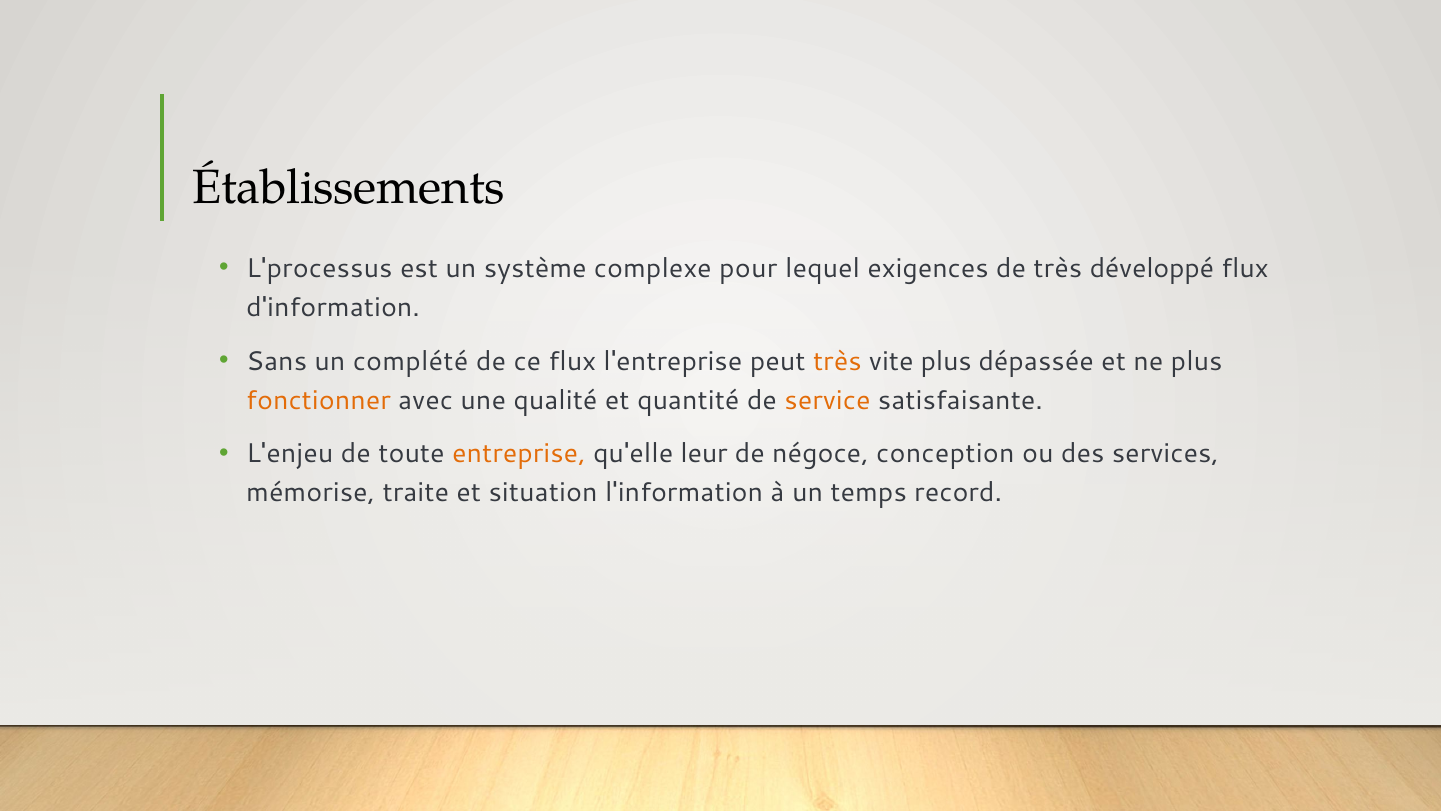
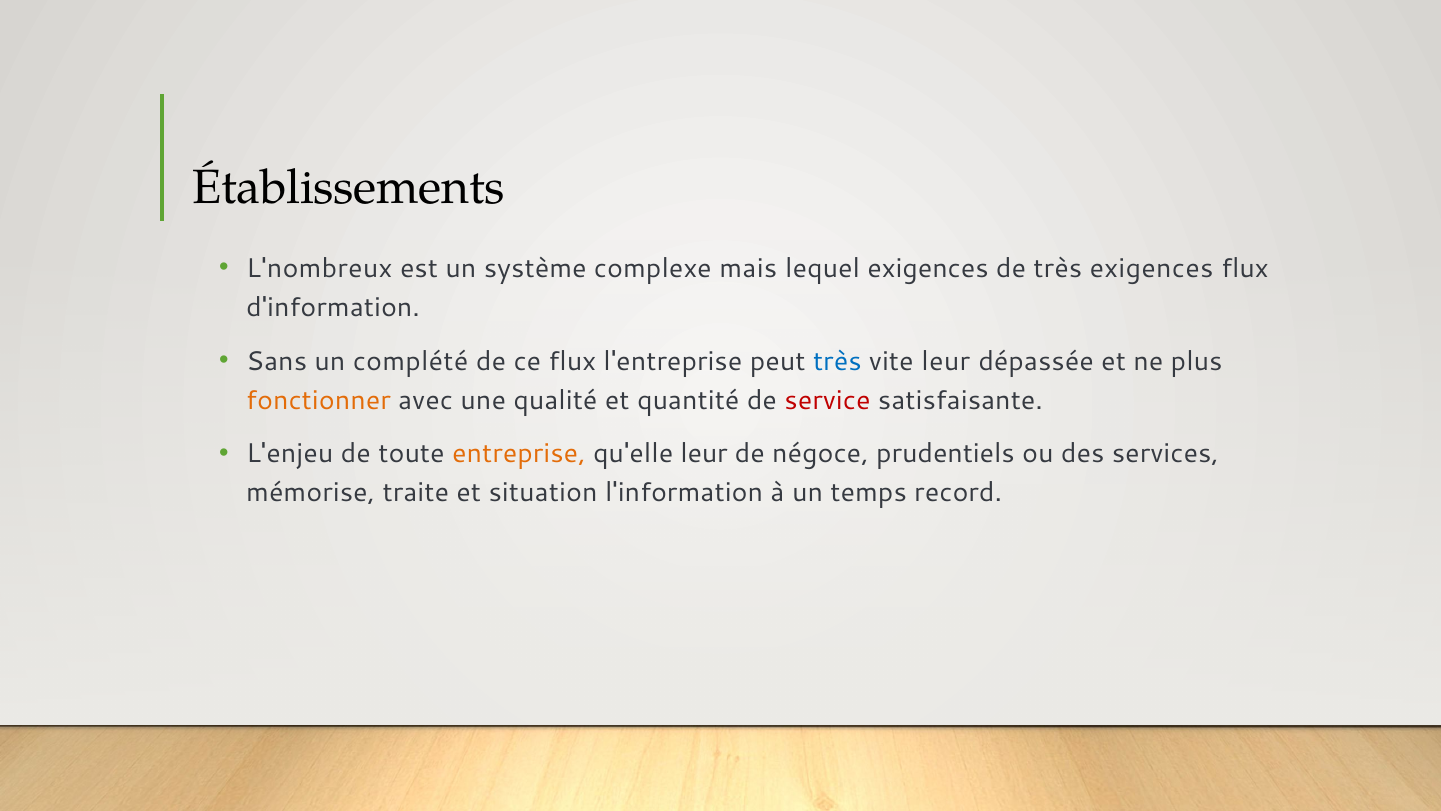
L'processus: L'processus -> L'nombreux (319, 268)
pour: pour -> mais (748, 268)
très développé: développé -> exigences (1152, 268)
très colour: orange -> blue (837, 361)
vite plus: plus -> leur (946, 361)
service colour: orange -> red (827, 400)
conception: conception -> prudentiels (946, 454)
